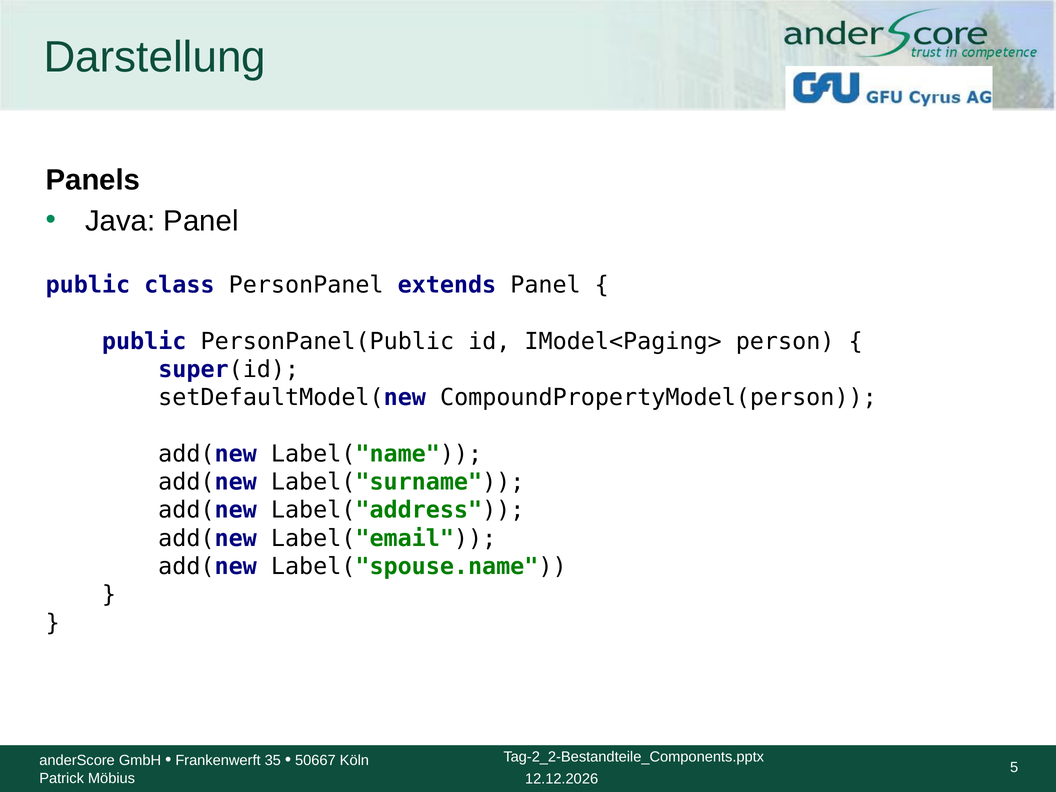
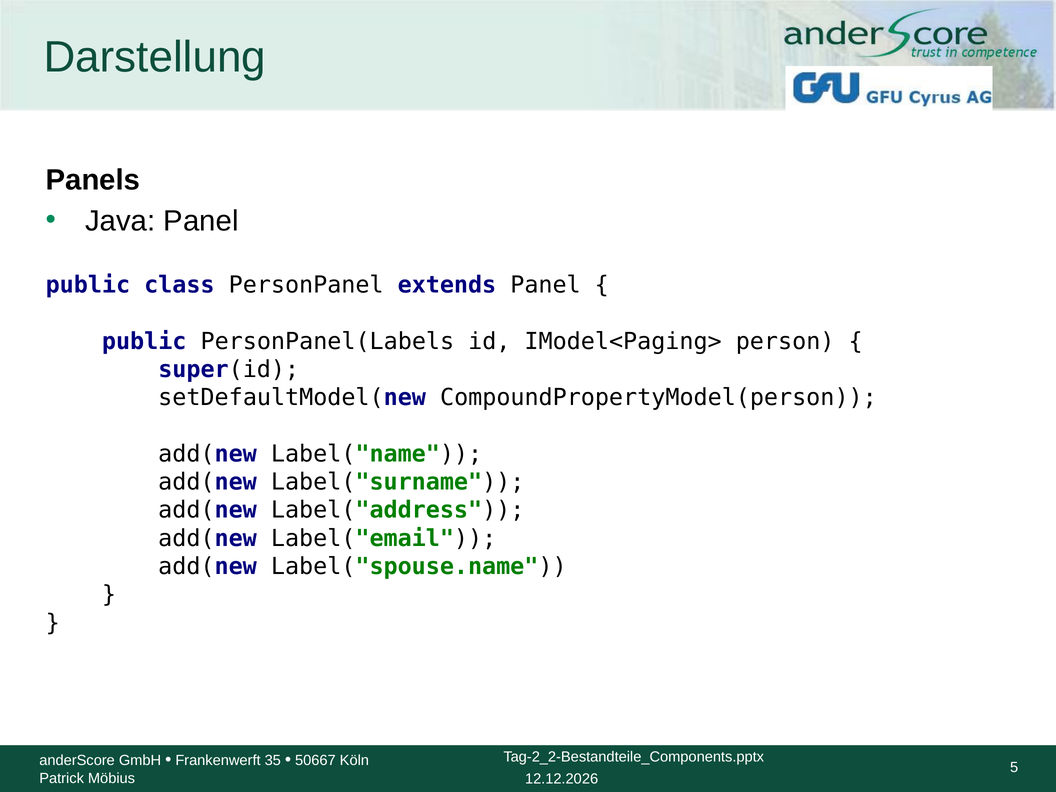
PersonPanel(Public: PersonPanel(Public -> PersonPanel(Labels (327, 341)
